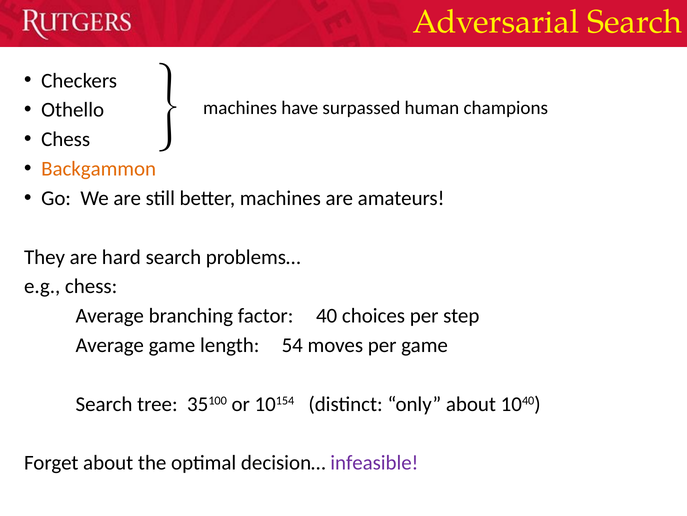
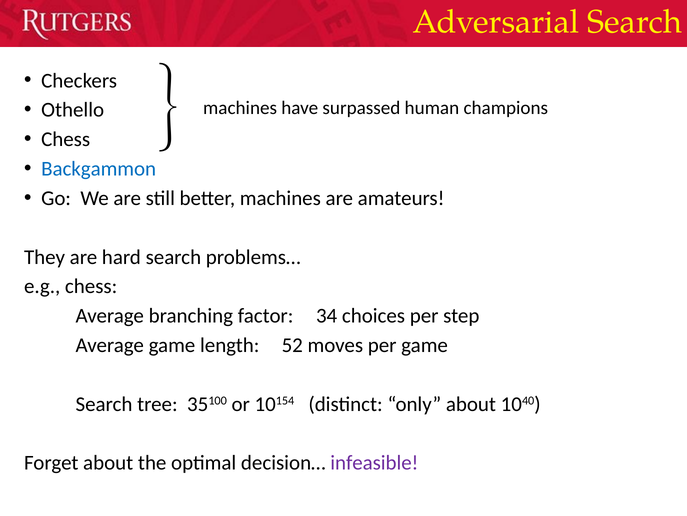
Backgammon colour: orange -> blue (99, 169)
40: 40 -> 34 (327, 315)
54: 54 -> 52 (292, 345)
